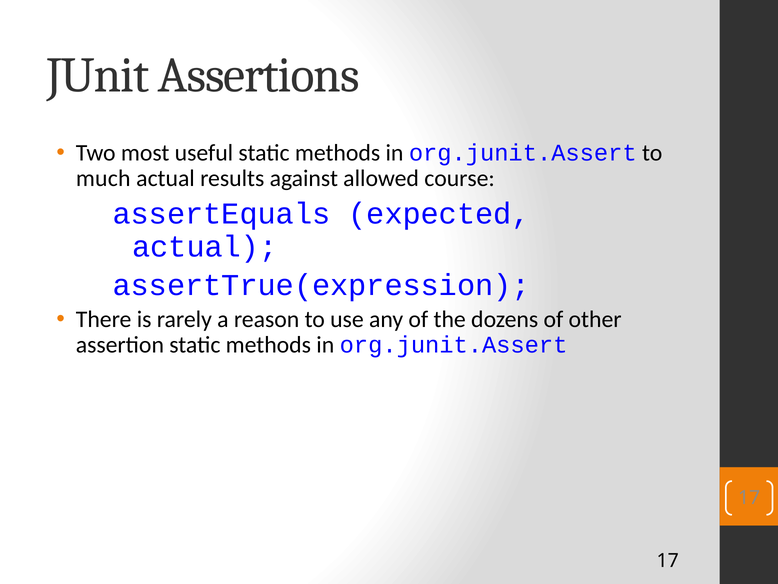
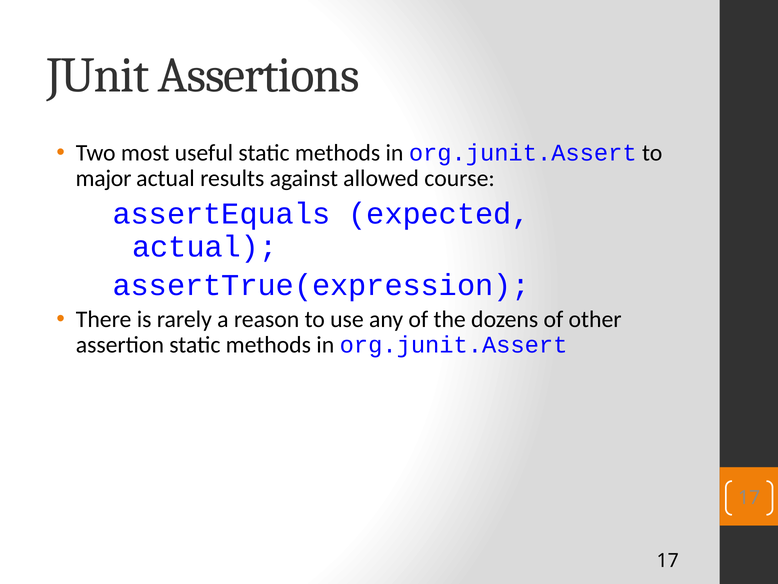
much: much -> major (103, 178)
